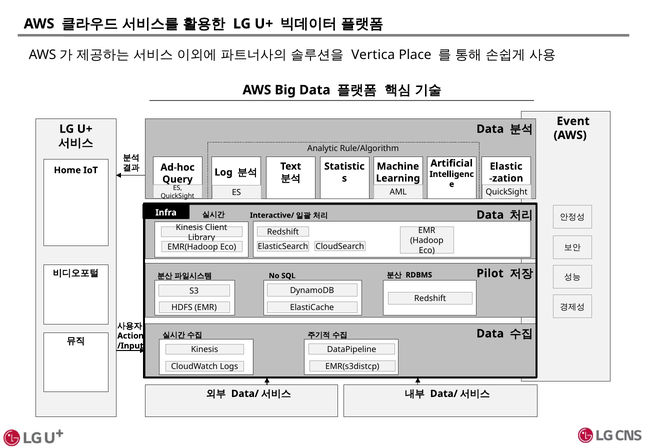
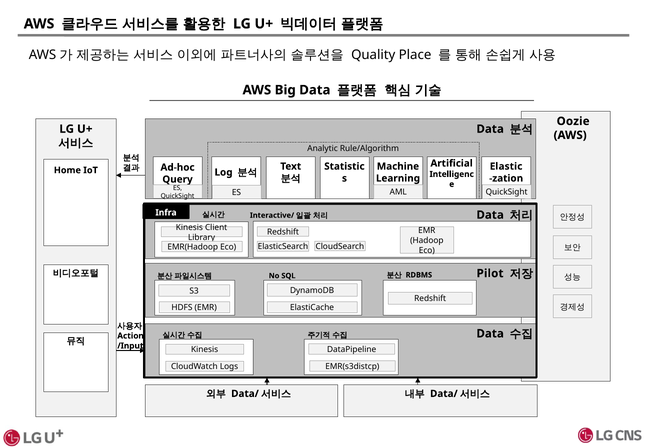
Vertica: Vertica -> Quality (373, 55)
Event: Event -> Oozie (573, 121)
